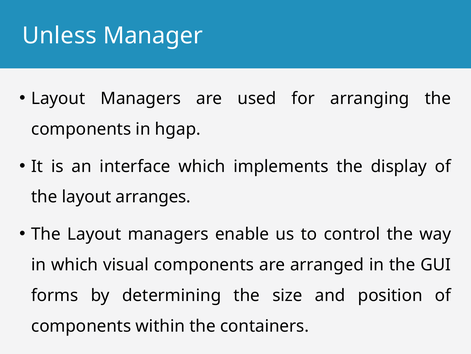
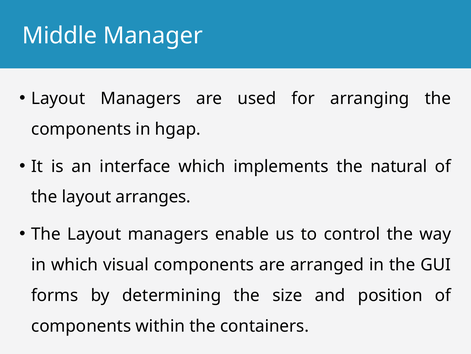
Unless: Unless -> Middle (60, 36)
display: display -> natural (399, 166)
